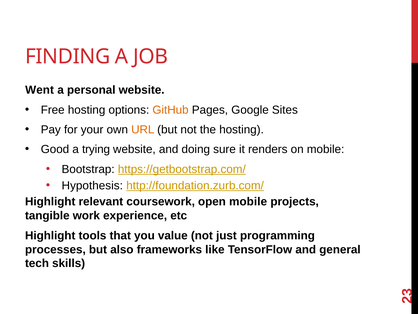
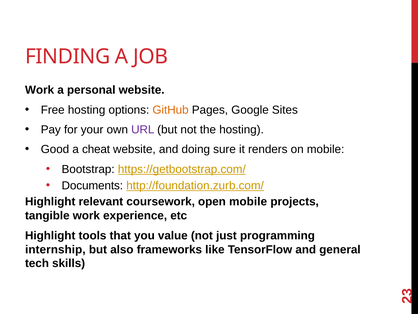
Went: Went -> Work (40, 90)
URL colour: orange -> purple (143, 129)
trying: trying -> cheat (96, 149)
Hypothesis: Hypothesis -> Documents (92, 185)
processes: processes -> internship (55, 249)
